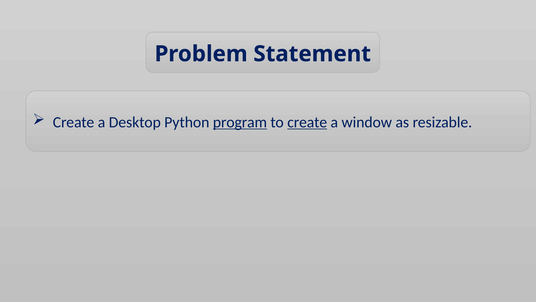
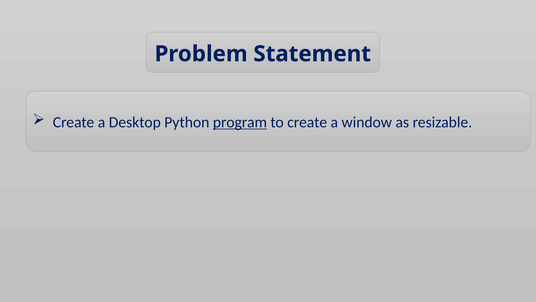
create underline: present -> none (307, 122)
